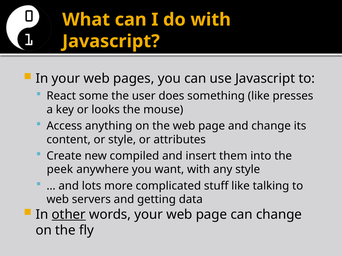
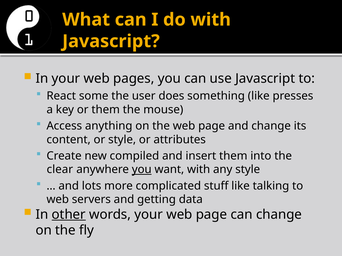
or looks: looks -> them (106, 110)
peek: peek -> clear (60, 170)
you underline: none -> present (142, 170)
